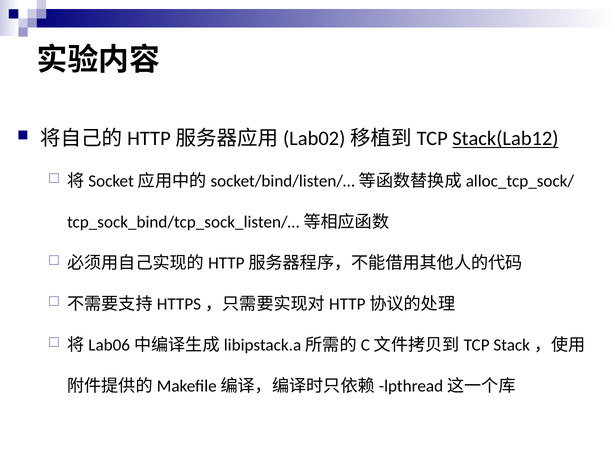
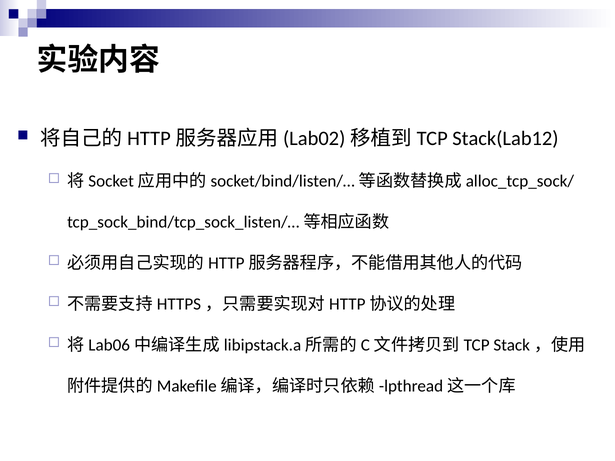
Stack(Lab12 underline: present -> none (505, 139)
